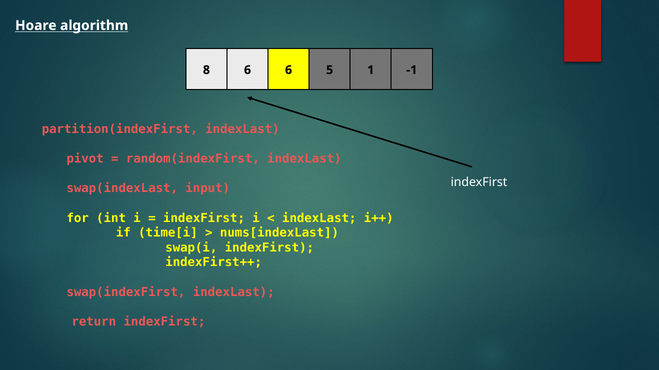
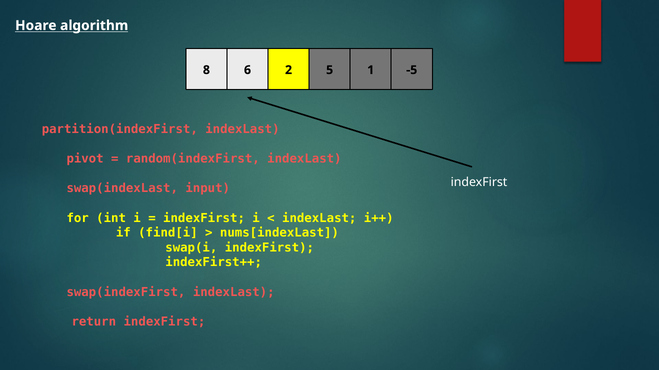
6 6: 6 -> 2 (289, 70)
-1: -1 -> -5 (412, 70)
time[i: time[i -> find[i (168, 233)
